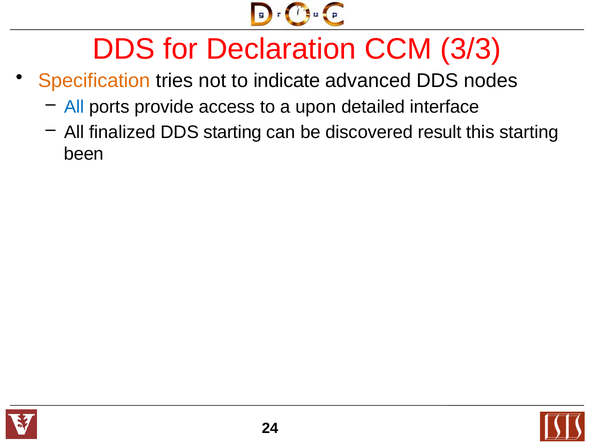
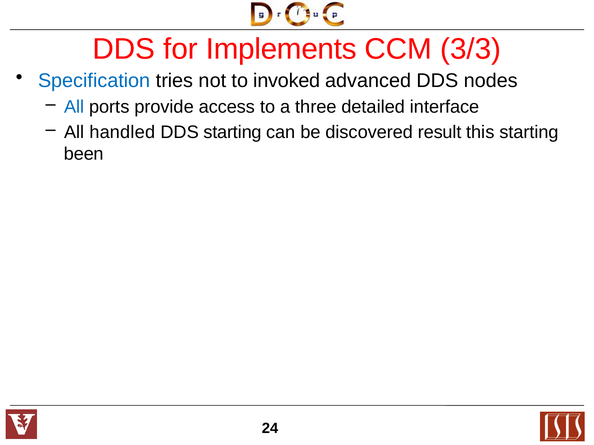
Declaration: Declaration -> Implements (281, 49)
Specification colour: orange -> blue (94, 81)
indicate: indicate -> invoked (287, 81)
upon: upon -> three (316, 107)
finalized: finalized -> handled (122, 132)
